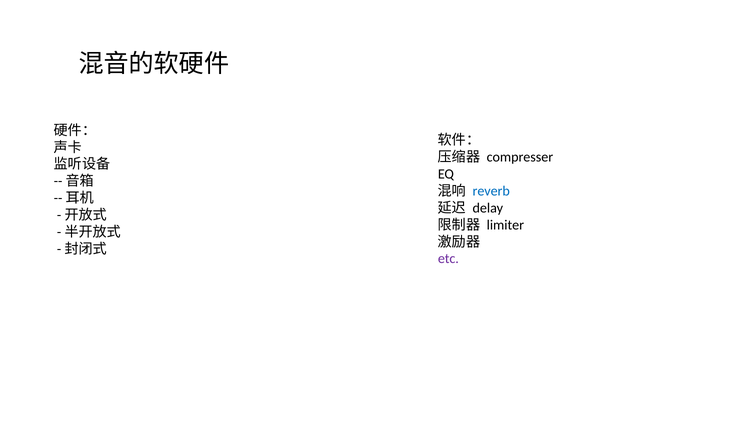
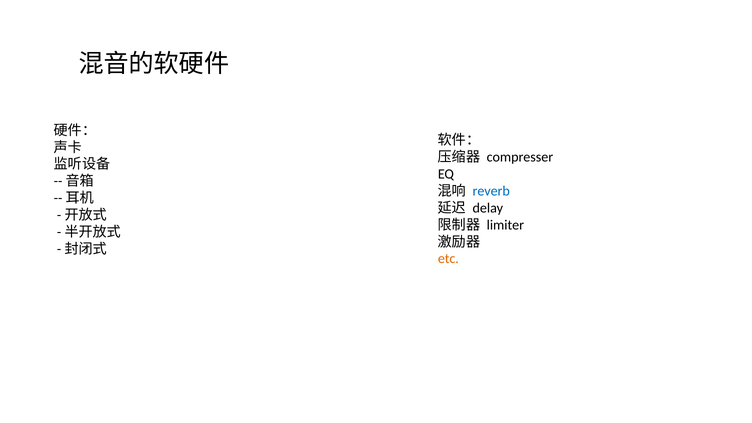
etc colour: purple -> orange (448, 259)
